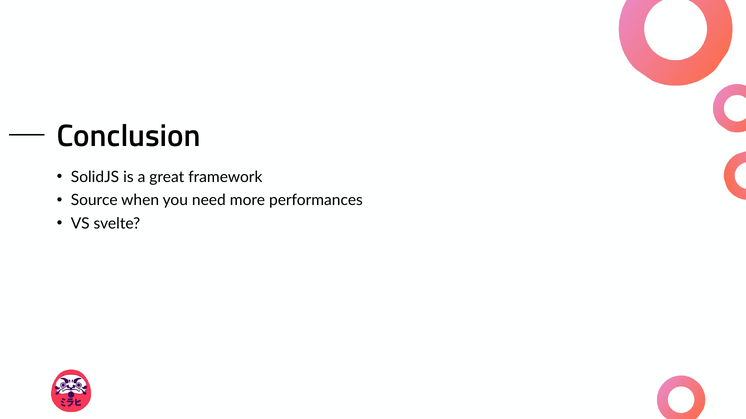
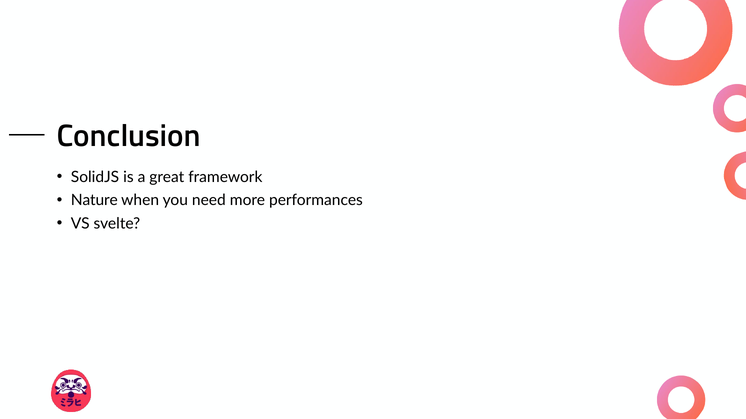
Source: Source -> Nature (94, 201)
